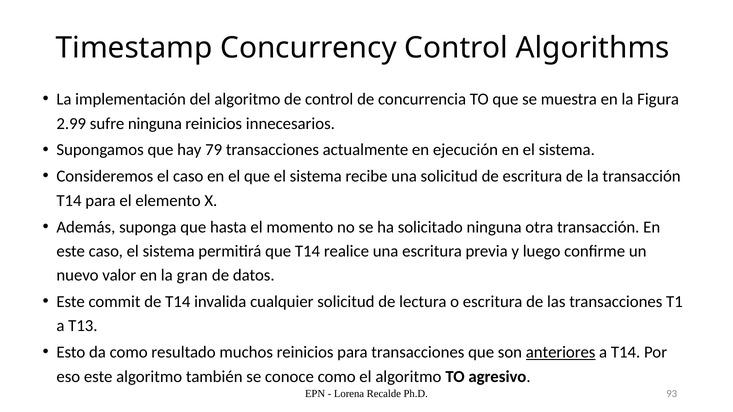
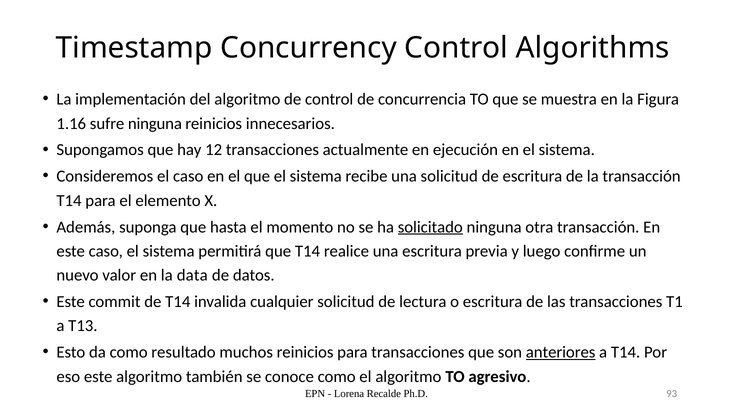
2.99: 2.99 -> 1.16 (71, 124)
79: 79 -> 12 (214, 150)
solicitado underline: none -> present (430, 227)
gran: gran -> data (192, 275)
